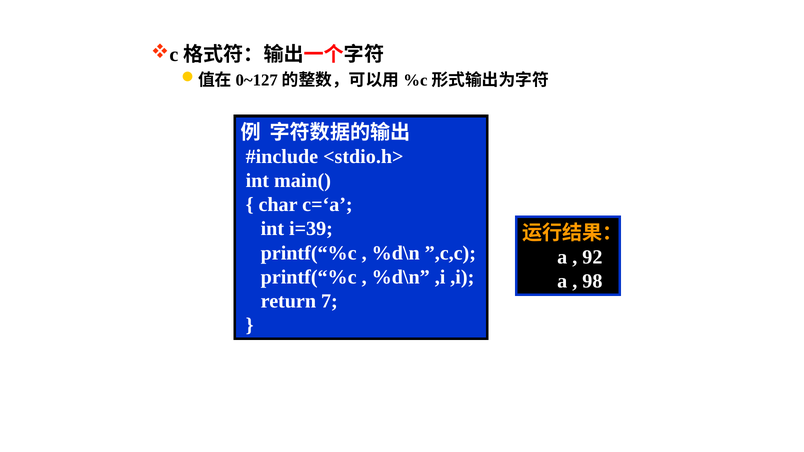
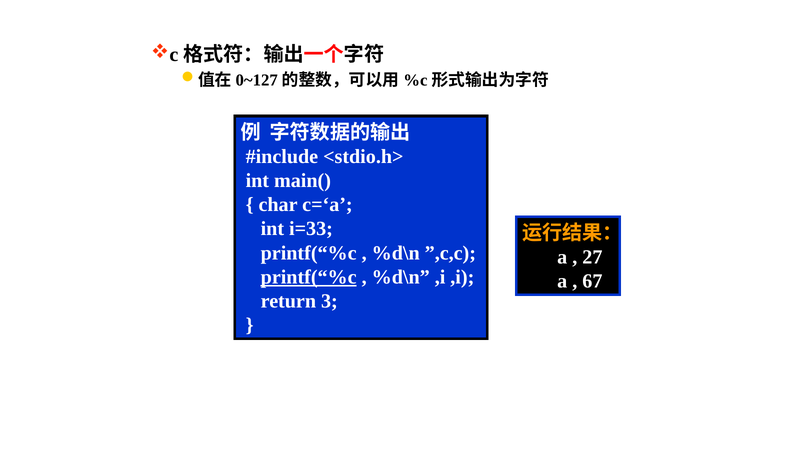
i=39: i=39 -> i=33 (311, 229)
92: 92 -> 27 (592, 257)
printf(“%c underline: none -> present (309, 277)
98: 98 -> 67 (592, 281)
7: 7 -> 3 (329, 301)
